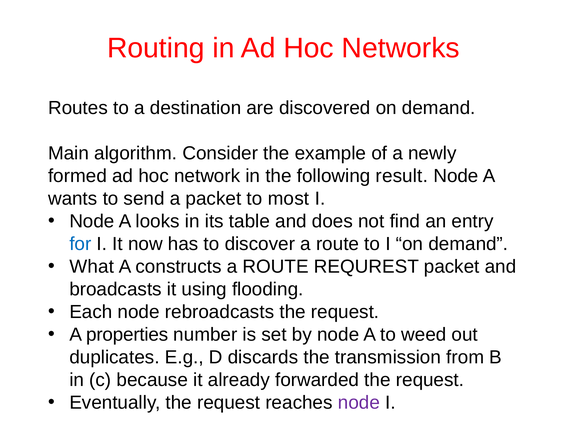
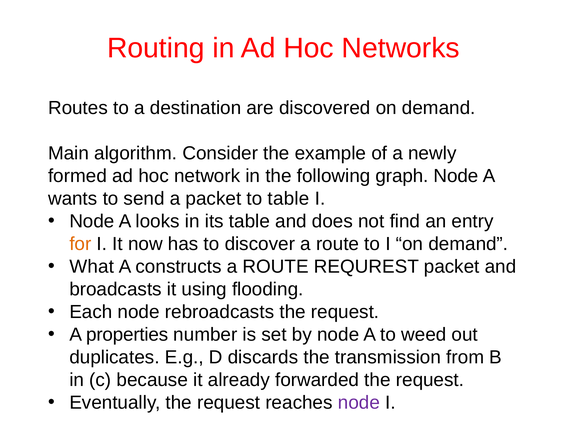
result: result -> graph (402, 176)
to most: most -> table (288, 199)
for colour: blue -> orange (80, 244)
